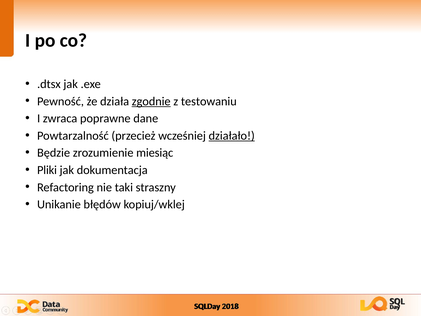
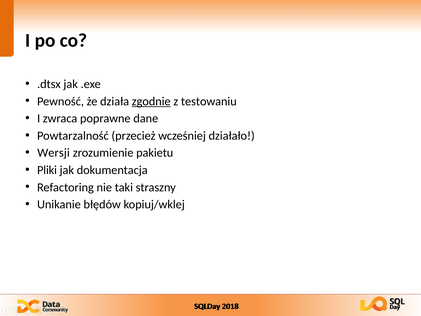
działało underline: present -> none (232, 136)
Będzie: Będzie -> Wersji (54, 153)
miesiąc: miesiąc -> pakietu (155, 153)
